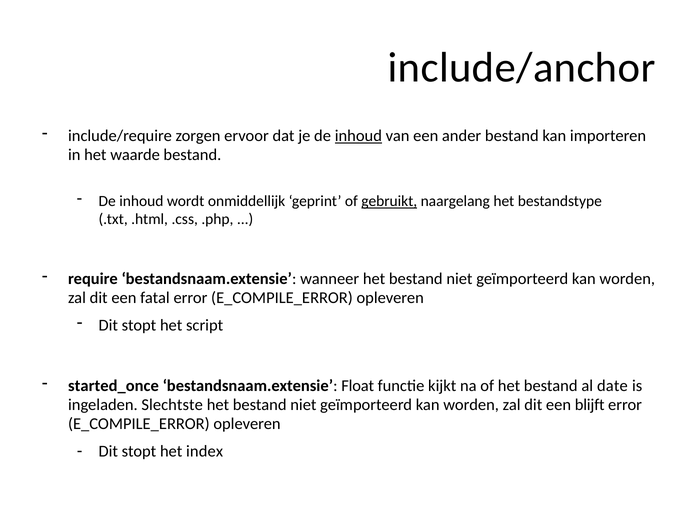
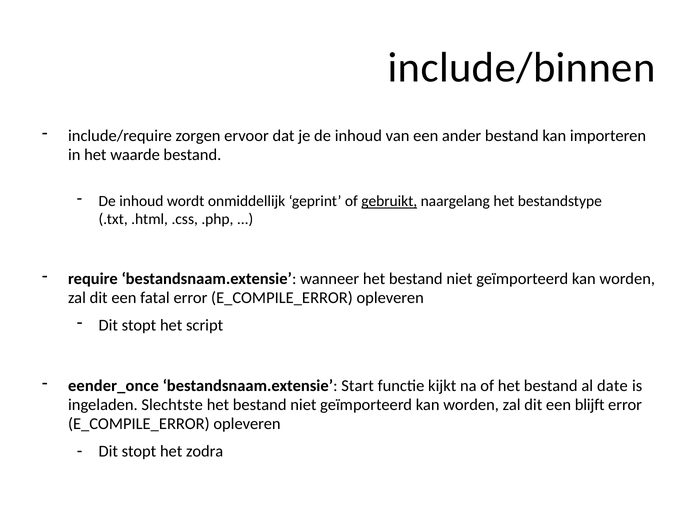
include/anchor: include/anchor -> include/binnen (522, 68)
inhoud underline: present -> none (358, 136)
started_once: started_once -> eender_once (113, 385)
Float: Float -> Start (358, 385)
index: index -> zodra (205, 451)
